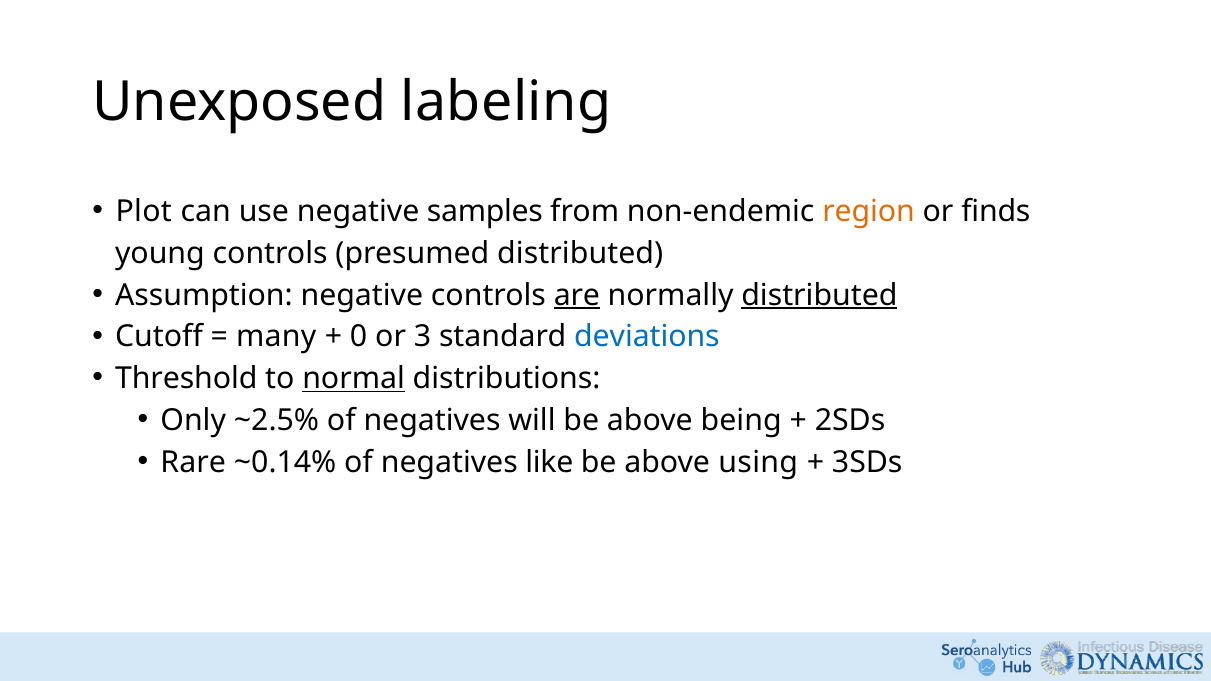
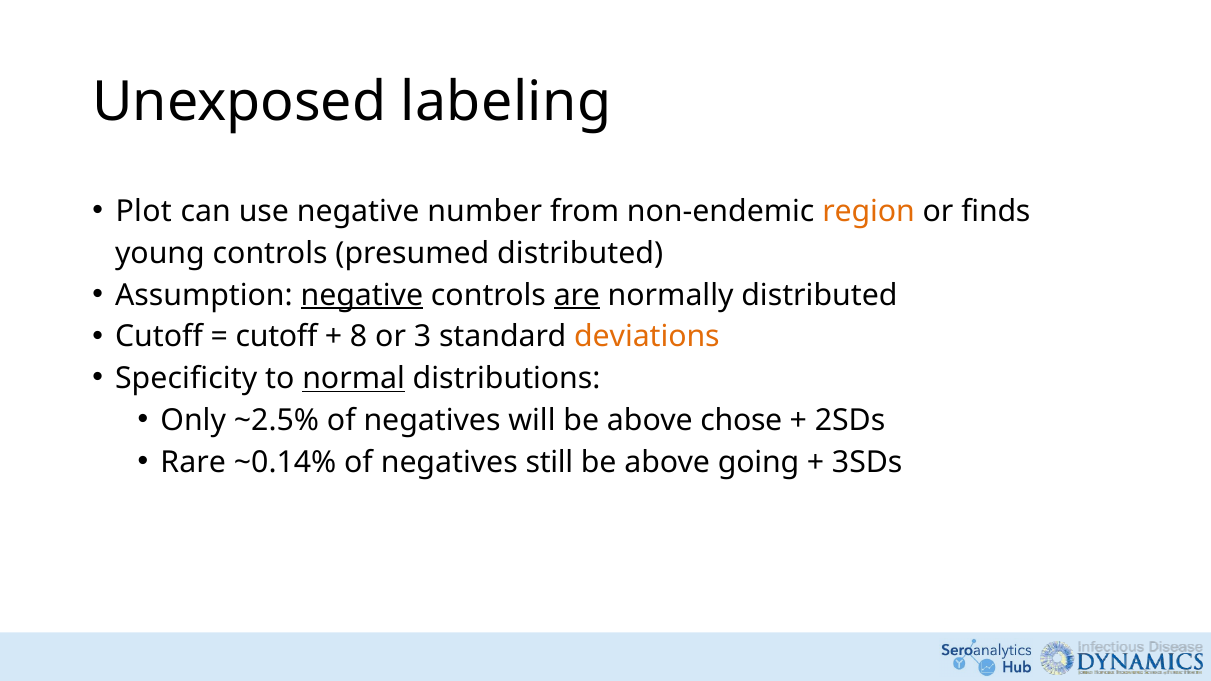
samples: samples -> number (485, 212)
negative underline: none -> present (362, 295)
distributed underline: present -> none (819, 295)
many: many -> cutoff (277, 337)
0: 0 -> 8 (359, 337)
deviations colour: blue -> orange (647, 337)
Threshold: Threshold -> Specificity (186, 379)
being: being -> chose (741, 420)
like: like -> still (549, 462)
using: using -> going (759, 462)
